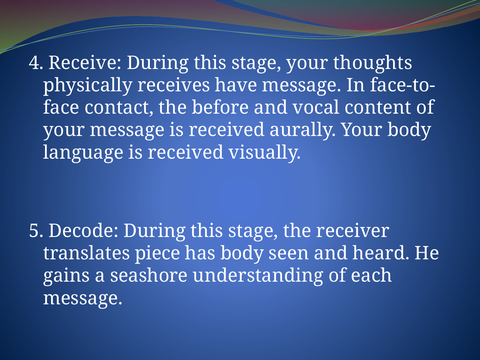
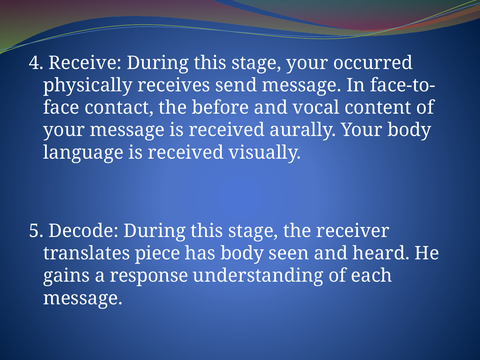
thoughts: thoughts -> occurred (373, 63)
have: have -> send (236, 85)
seashore: seashore -> response (149, 276)
